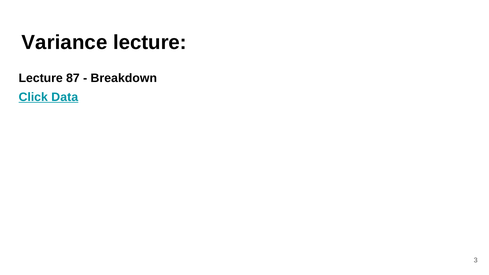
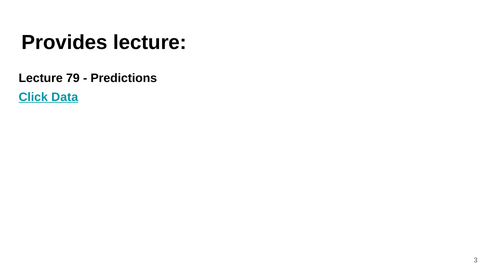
Variance: Variance -> Provides (65, 42)
87: 87 -> 79 (73, 78)
Breakdown: Breakdown -> Predictions (124, 78)
